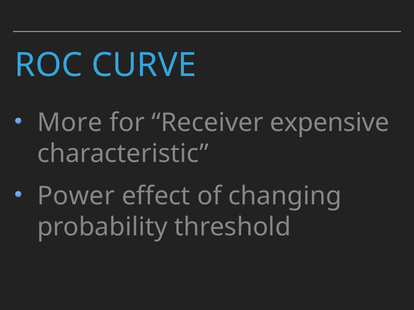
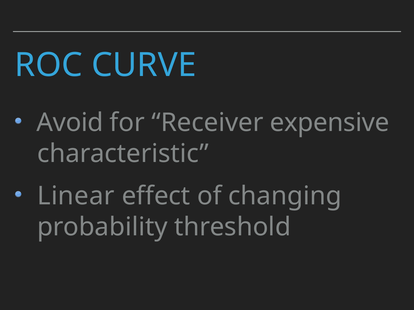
More: More -> Avoid (70, 123)
Power: Power -> Linear (76, 196)
